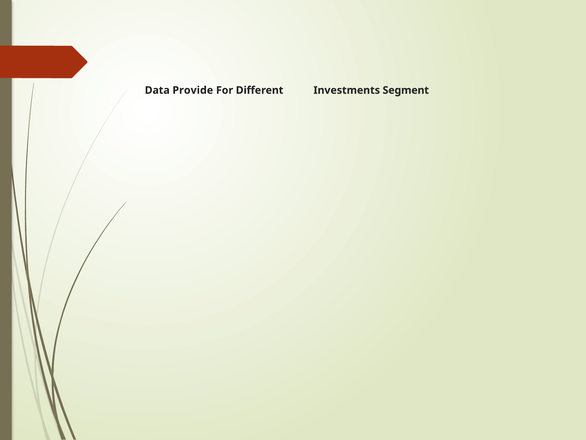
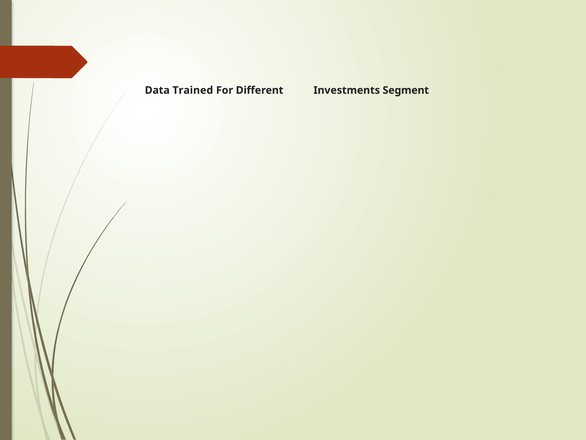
Provide: Provide -> Trained (193, 90)
